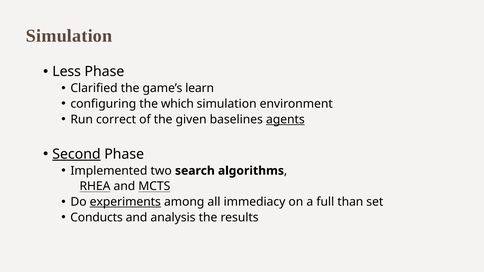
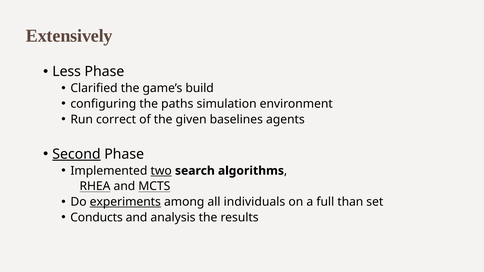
Simulation: Simulation -> Extensively (69, 36)
learn: learn -> build (200, 88)
which: which -> paths (177, 104)
agents underline: present -> none (285, 119)
two underline: none -> present (161, 171)
immediacy: immediacy -> individuals (254, 202)
